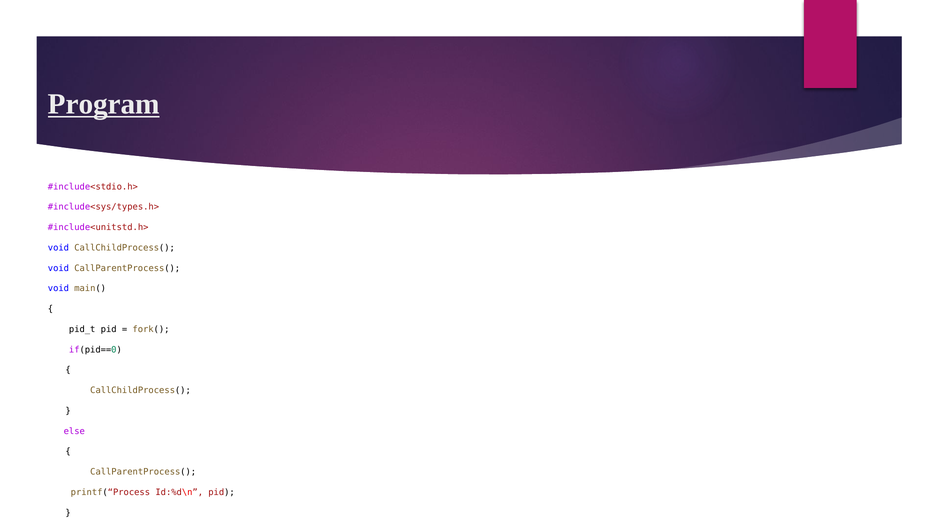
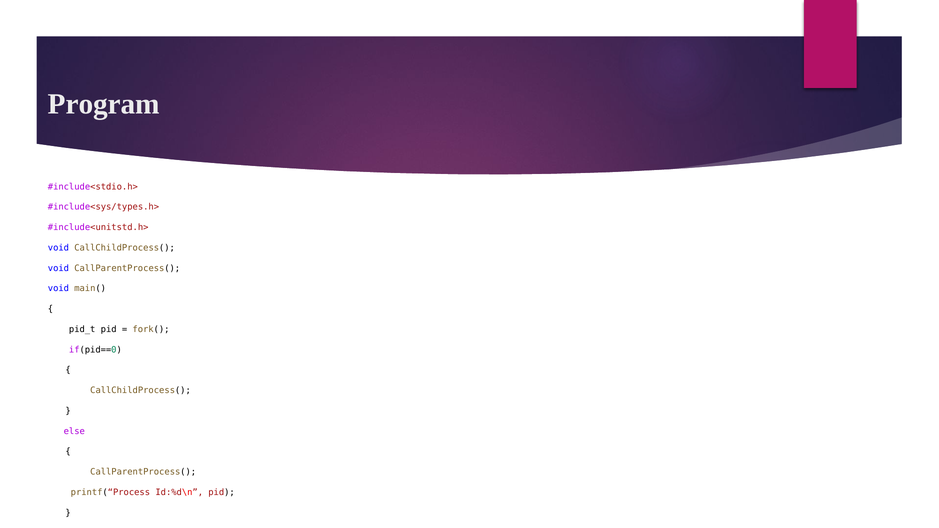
Program underline: present -> none (104, 104)
